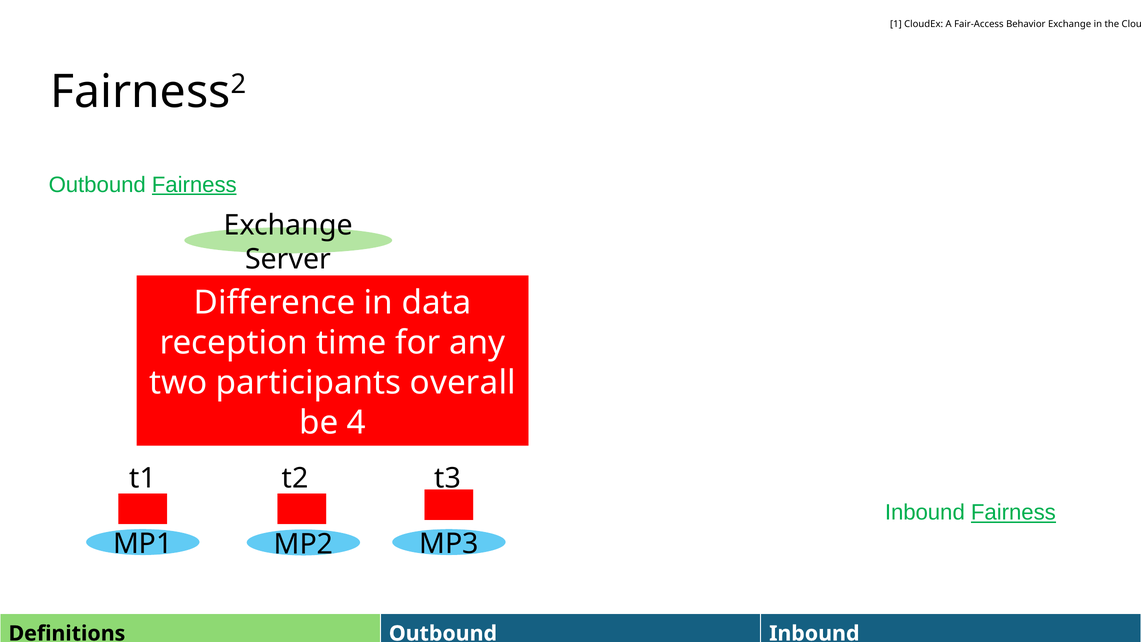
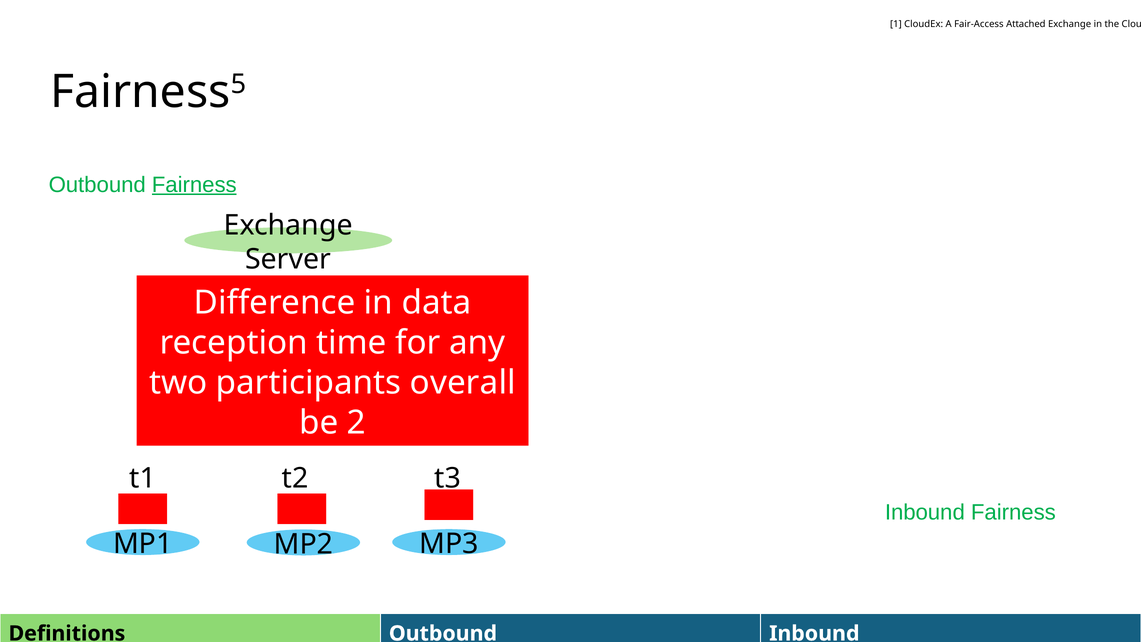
Behavior: Behavior -> Attached (1026, 24)
2: 2 -> 5 (238, 84)
4: 4 -> 2 (356, 423)
Fairness underline: present -> none (1013, 512)
